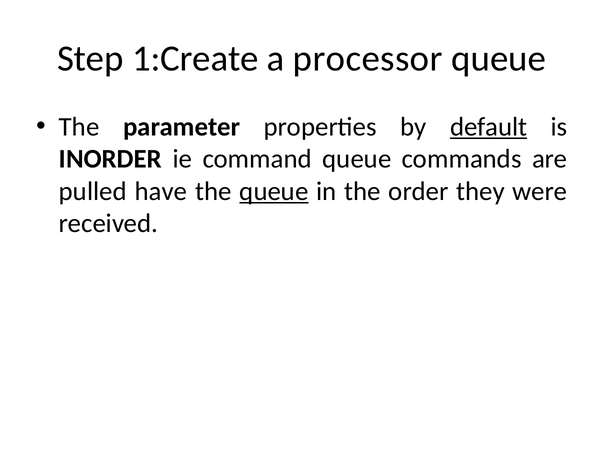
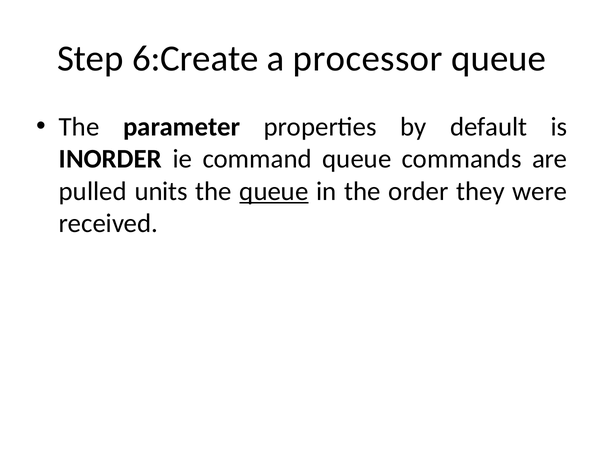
1:Create: 1:Create -> 6:Create (195, 58)
default underline: present -> none (489, 127)
have: have -> units (161, 191)
